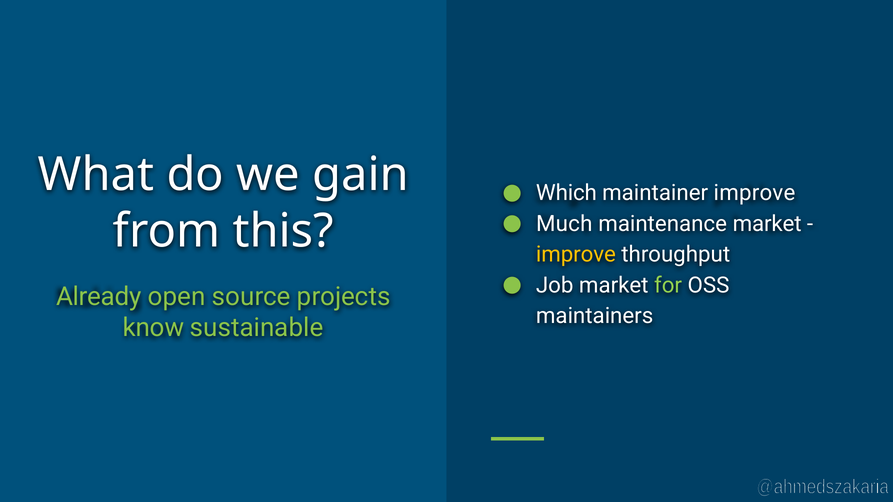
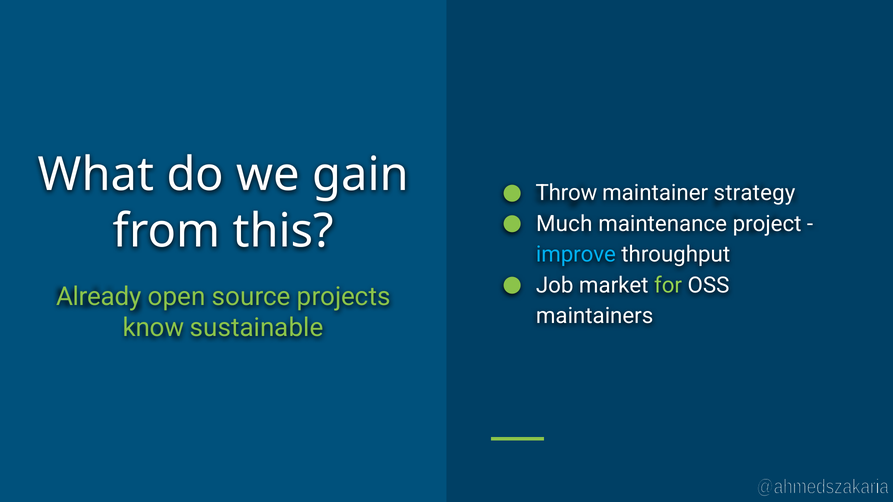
Which: Which -> Throw (566, 193)
maintainer improve: improve -> strategy (755, 193)
maintenance market: market -> project (767, 224)
improve colour: yellow -> light blue (576, 255)
